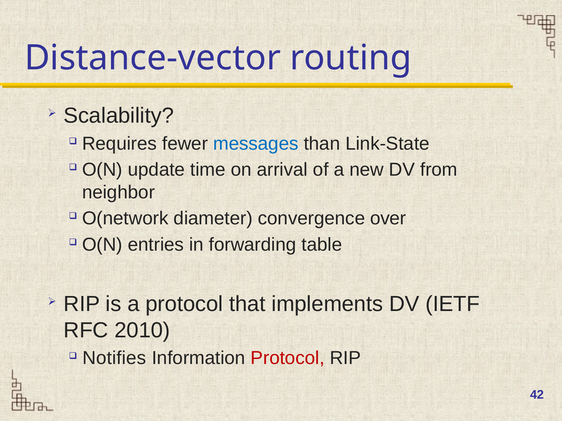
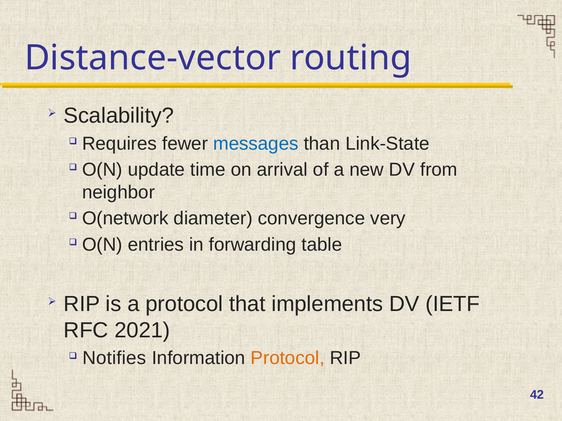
over: over -> very (388, 219)
2010: 2010 -> 2021 (142, 331)
Protocol colour: red -> orange (288, 359)
